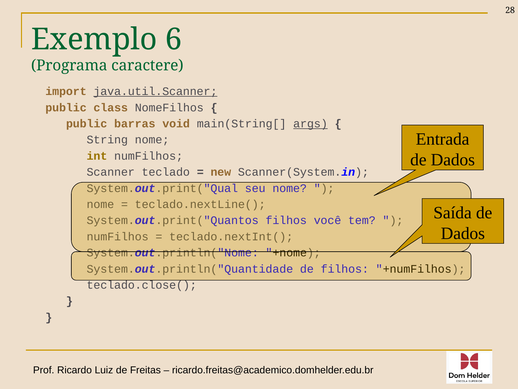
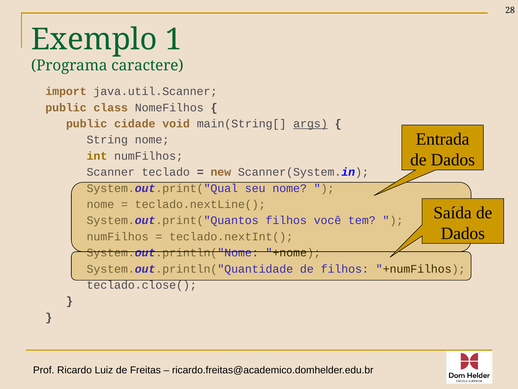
6: 6 -> 1 (174, 39)
java.util.Scanner underline: present -> none (155, 91)
barras: barras -> cidade (135, 124)
